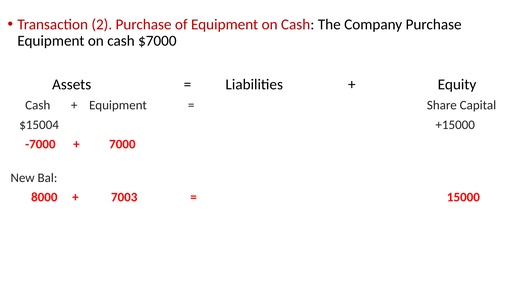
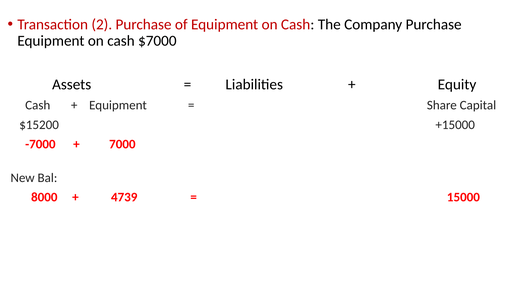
$15004: $15004 -> $15200 (39, 125)
7003: 7003 -> 4739 (124, 197)
